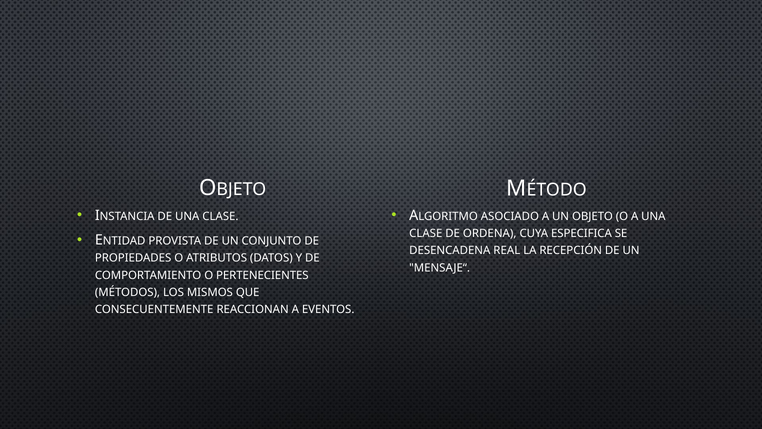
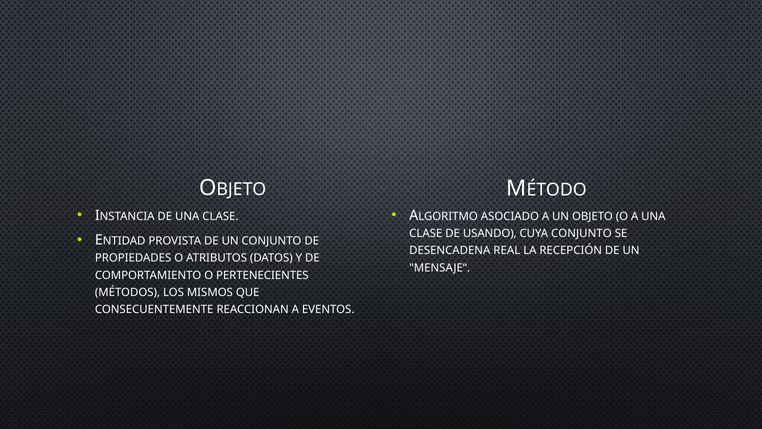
ORDENA: ORDENA -> USANDO (490, 233)
CUYA ESPECIFICA: ESPECIFICA -> CONJUNTO (581, 233)
